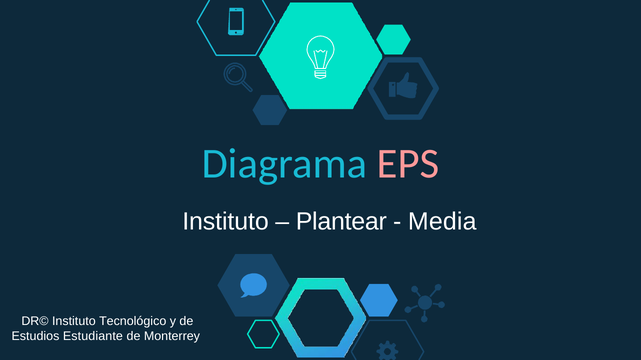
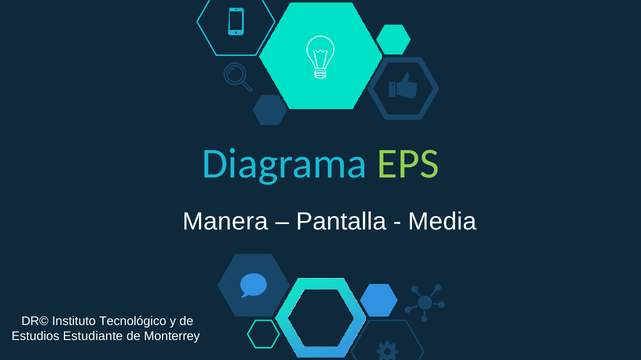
EPS colour: pink -> light green (408, 164)
Instituto: Instituto -> Manera (225, 222)
Plantear: Plantear -> Pantalla (341, 222)
